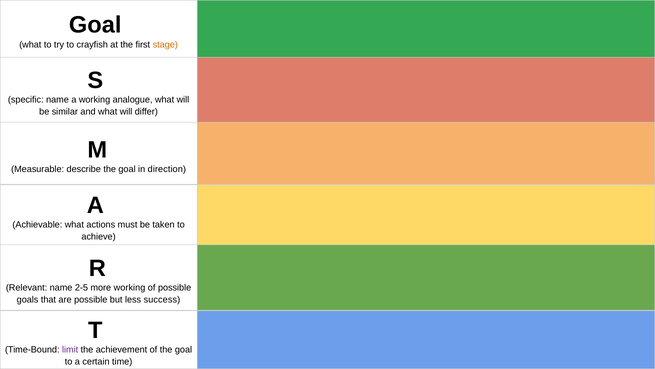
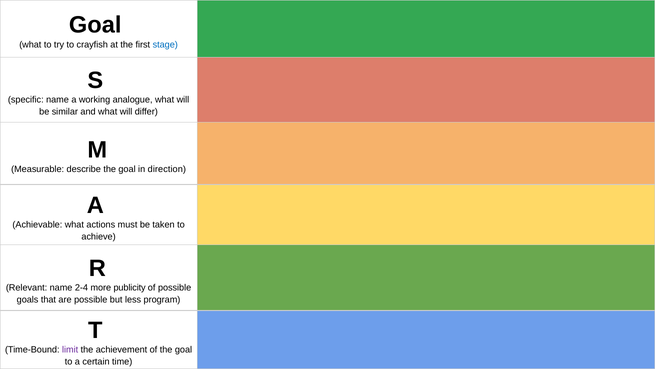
stage colour: orange -> blue (165, 45)
2-5: 2-5 -> 2-4 (81, 287)
more working: working -> publicity (130, 287)
success: success -> program (162, 299)
